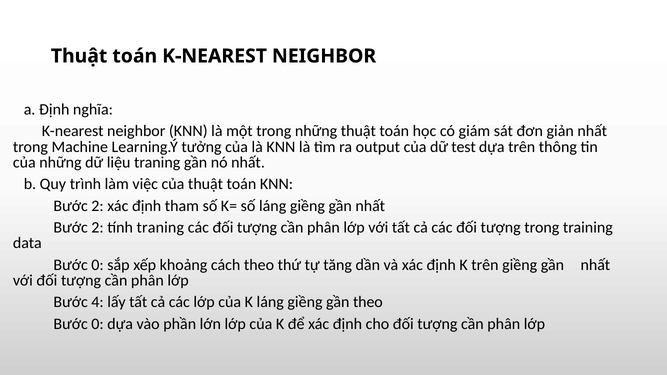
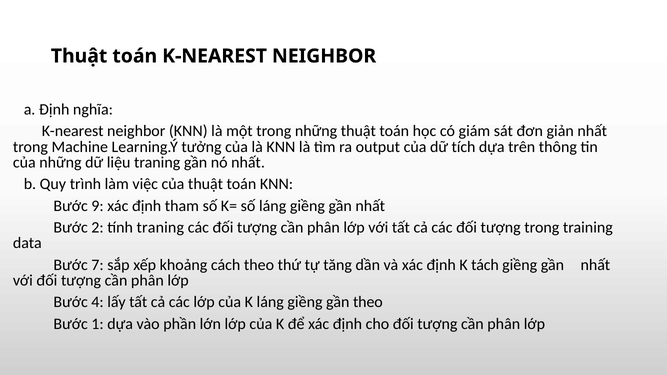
test: test -> tích (464, 147)
2: 2 -> 9 (98, 206)
0: 0 -> 7 (98, 265)
K trên: trên -> tách (485, 265)
0: 0 -> 1 (98, 324)
